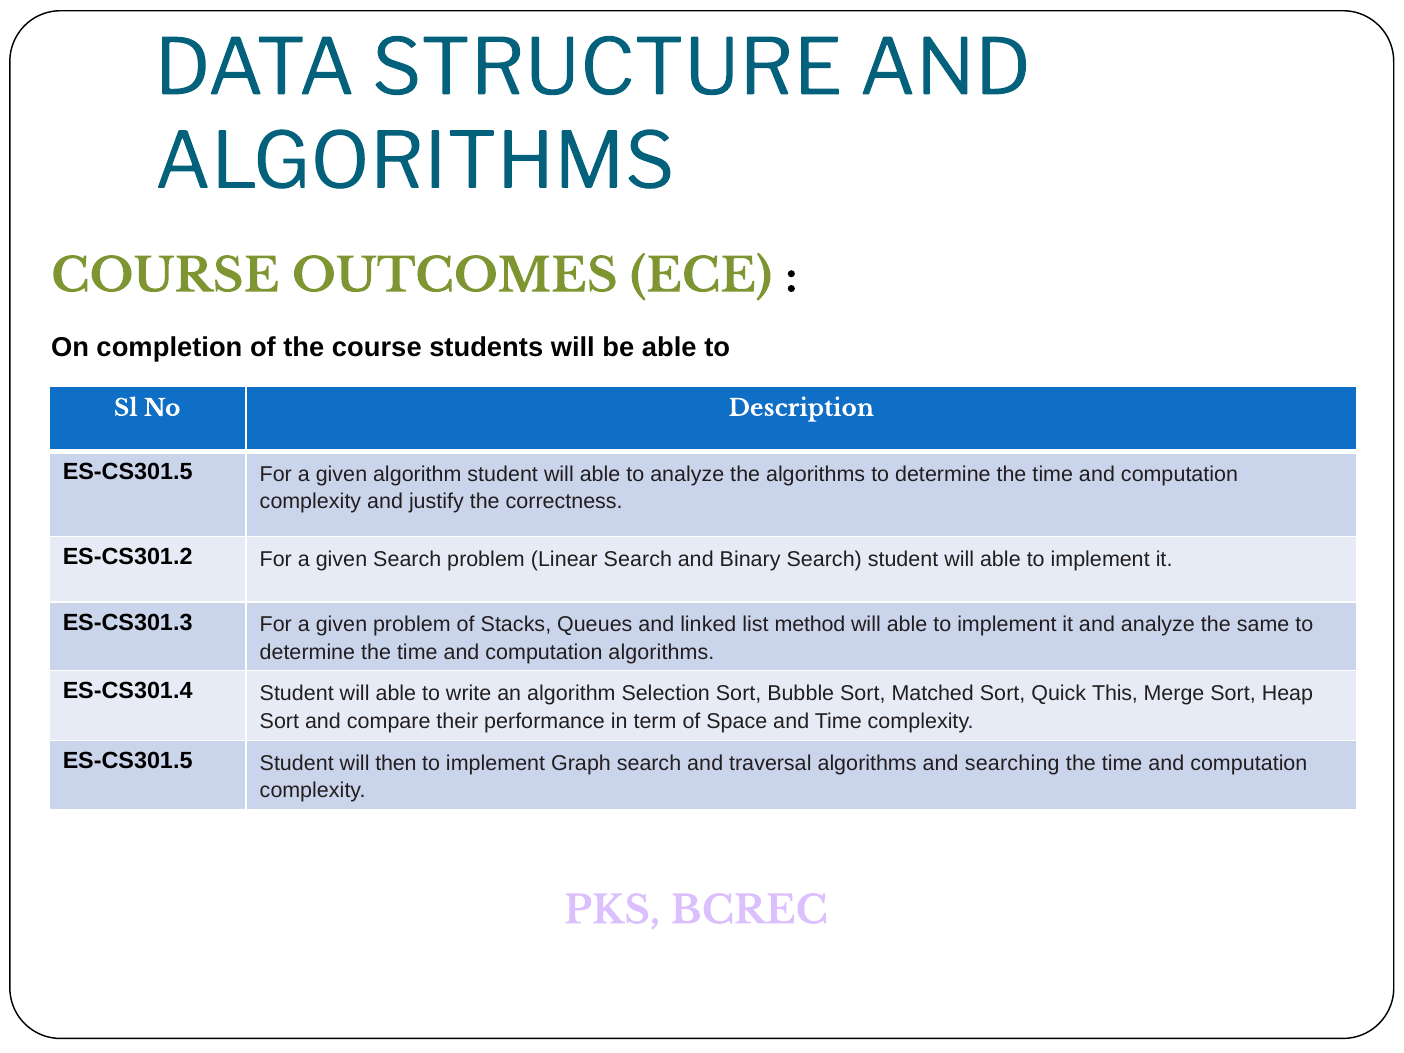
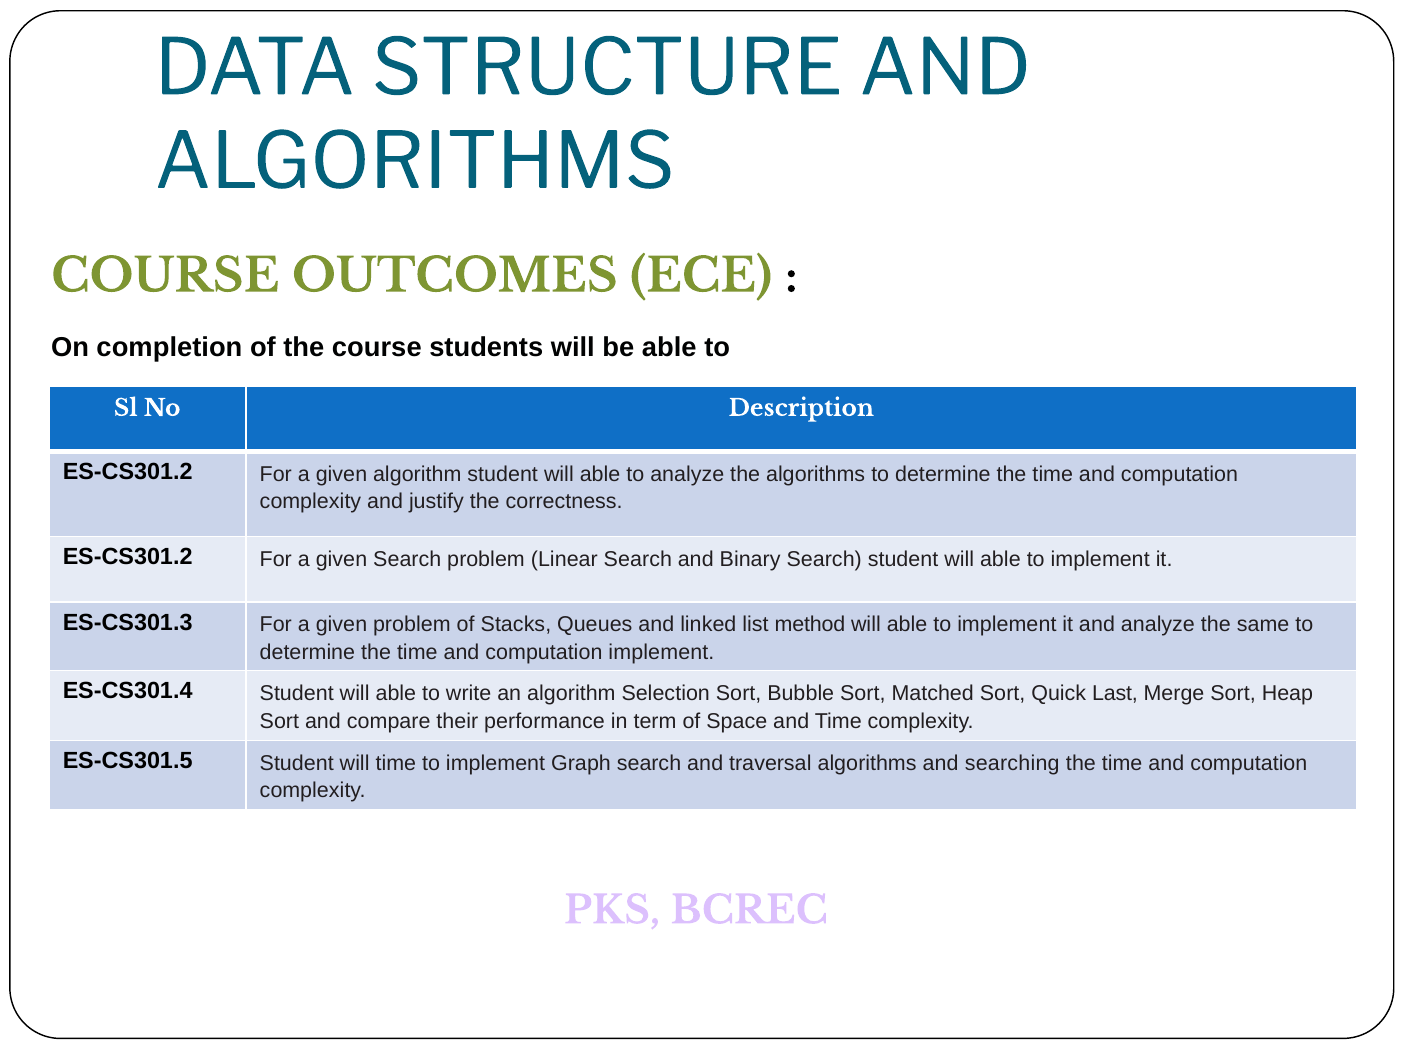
ES-CS301.5: ES-CS301.5 -> ES-CS301.2 (128, 472)
computation algorithms: algorithms -> implement (661, 652)
This: This -> Last (1115, 694)
will then: then -> time (396, 763)
